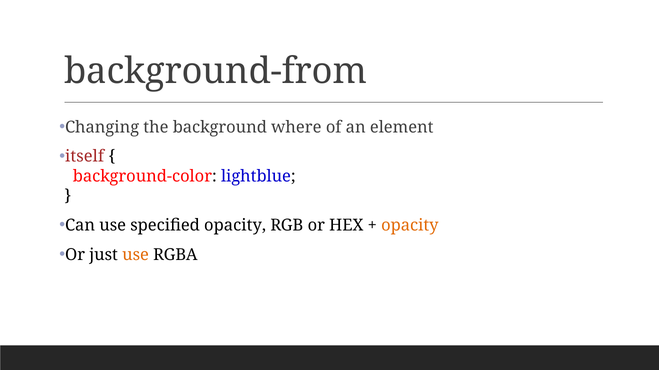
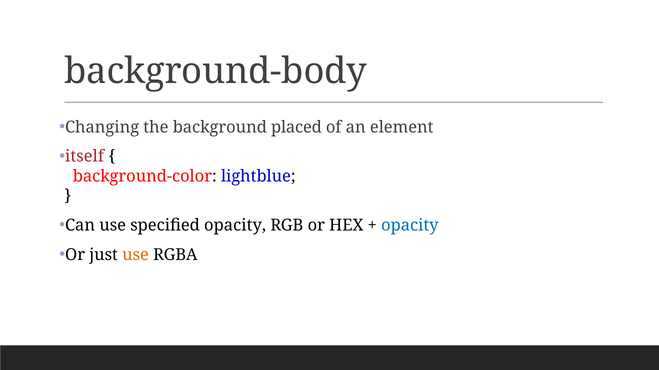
background-from: background-from -> background-body (216, 72)
where: where -> placed (296, 127)
opacity colour: orange -> blue (410, 226)
